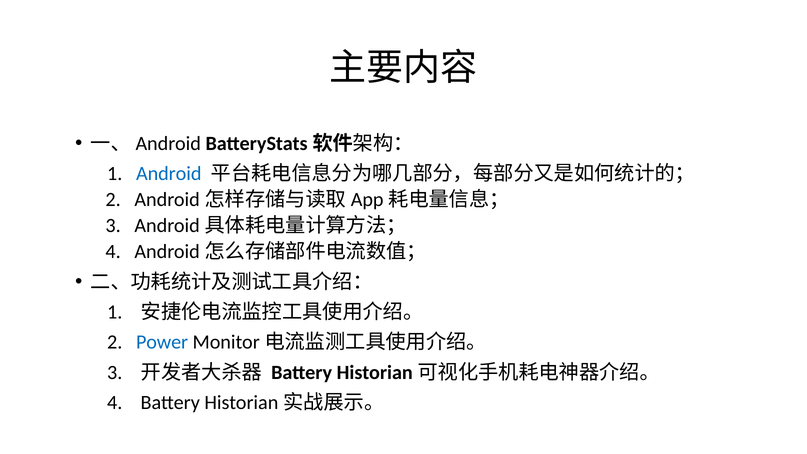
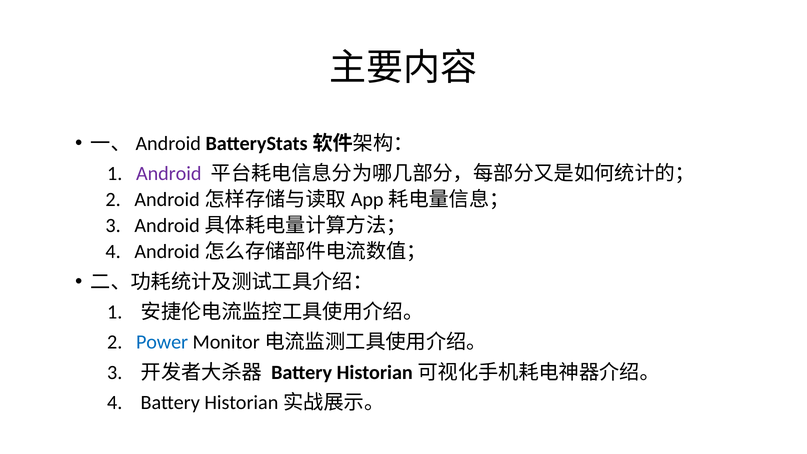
Android colour: blue -> purple (169, 174)
